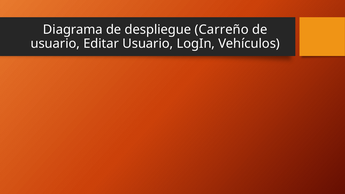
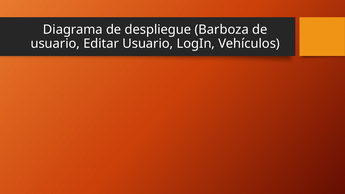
Carreño: Carreño -> Barboza (222, 30)
